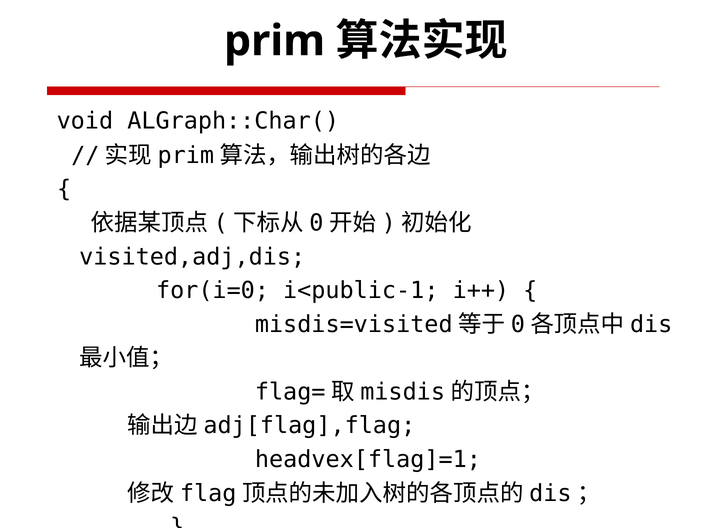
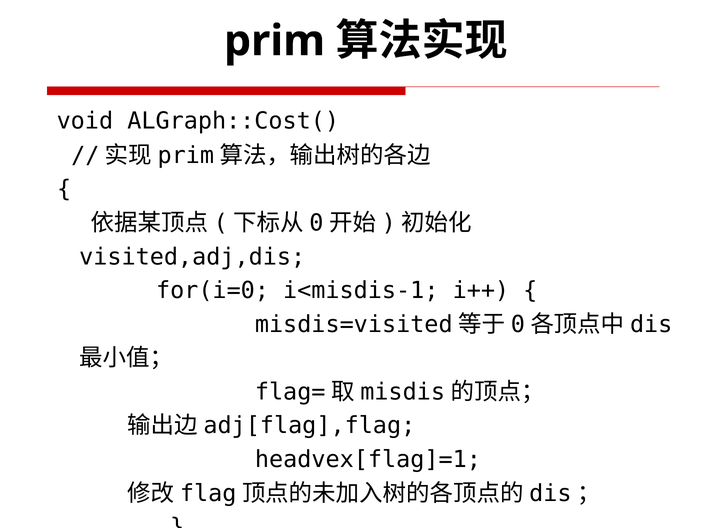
ALGraph::Char(: ALGraph::Char( -> ALGraph::Cost( (233, 121)
i<public-1: i<public-1 -> i<misdis-1 (361, 291)
